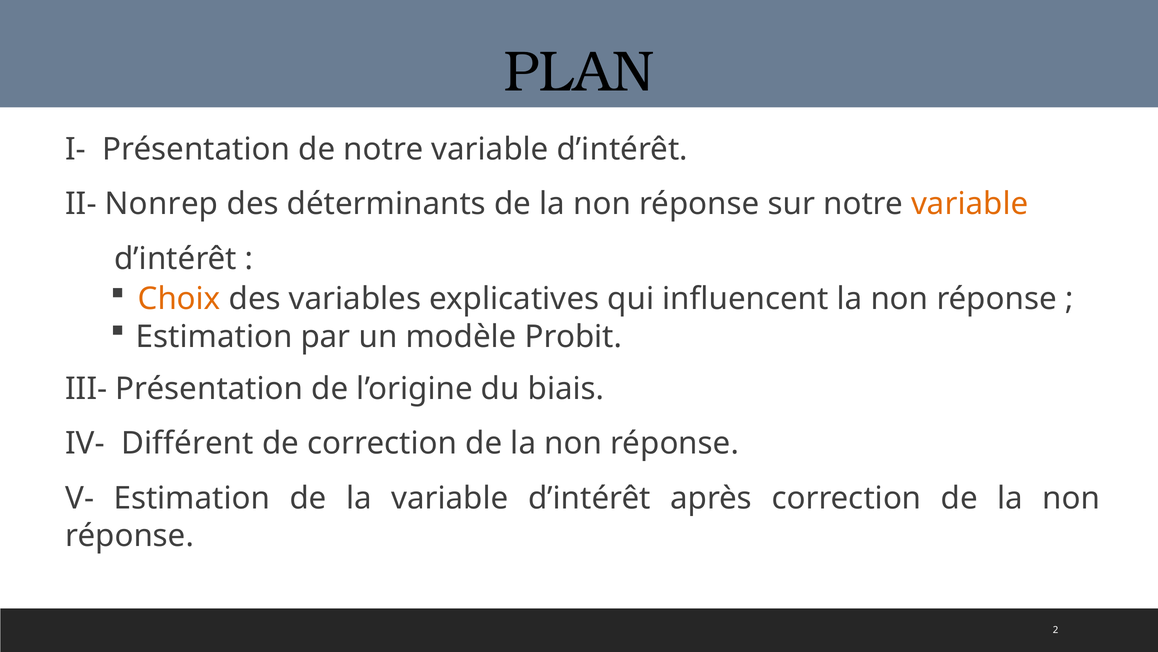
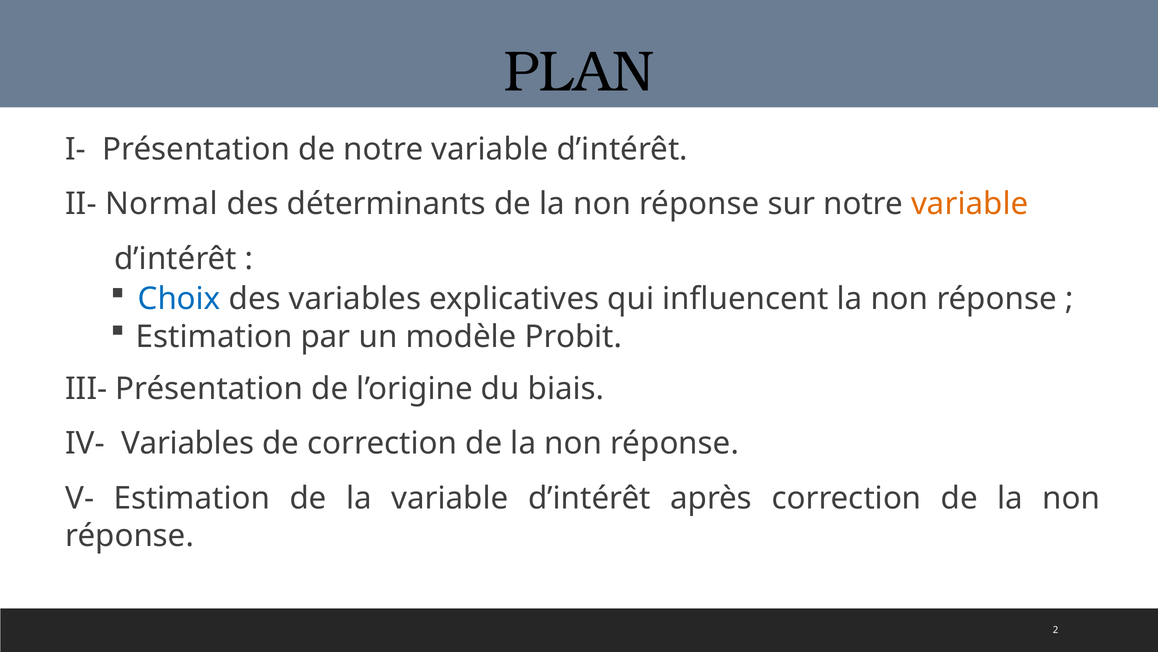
Nonrep: Nonrep -> Normal (161, 204)
Choix colour: orange -> blue (179, 299)
IV- Différent: Différent -> Variables (188, 443)
